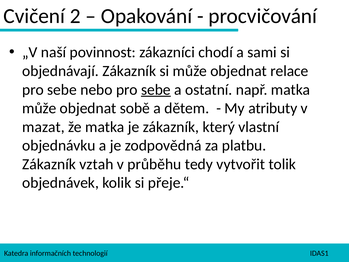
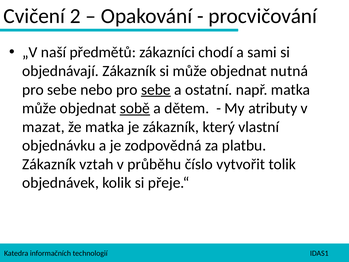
povinnost: povinnost -> předmětů (103, 52)
relace: relace -> nutná (289, 71)
sobě underline: none -> present (135, 108)
tedy: tedy -> číslo (199, 164)
